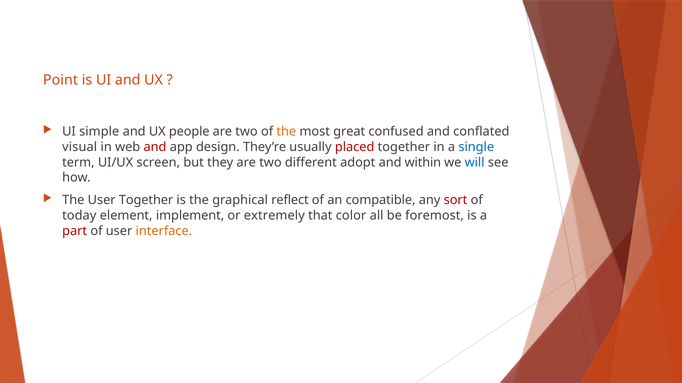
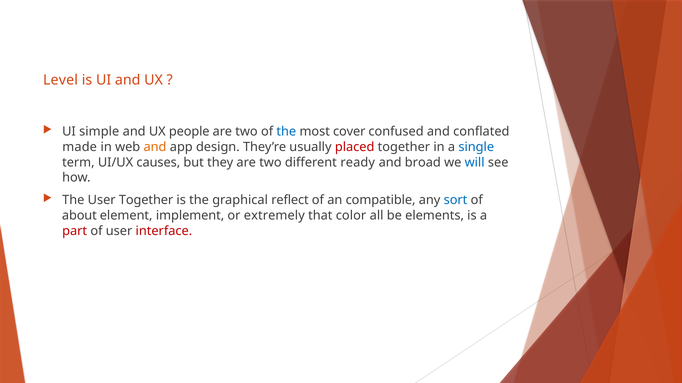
Point: Point -> Level (60, 80)
the colour: orange -> blue (286, 132)
great: great -> cover (349, 132)
visual: visual -> made (80, 147)
and colour: red -> orange (155, 147)
screen: screen -> causes (158, 163)
adopt: adopt -> ready (358, 163)
within: within -> broad (423, 163)
sort colour: red -> blue (456, 200)
today: today -> about (79, 216)
foremost: foremost -> elements (435, 216)
interface colour: orange -> red (164, 231)
